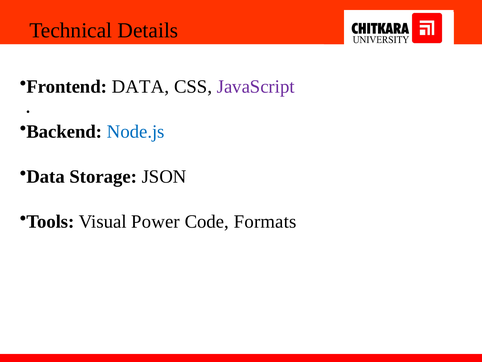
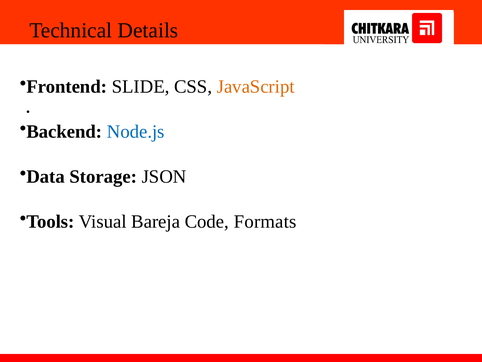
Frontend DATA: DATA -> SLIDE (141, 86)
JavaScript colour: purple -> orange (256, 86)
Power: Power -> Bareja (156, 221)
